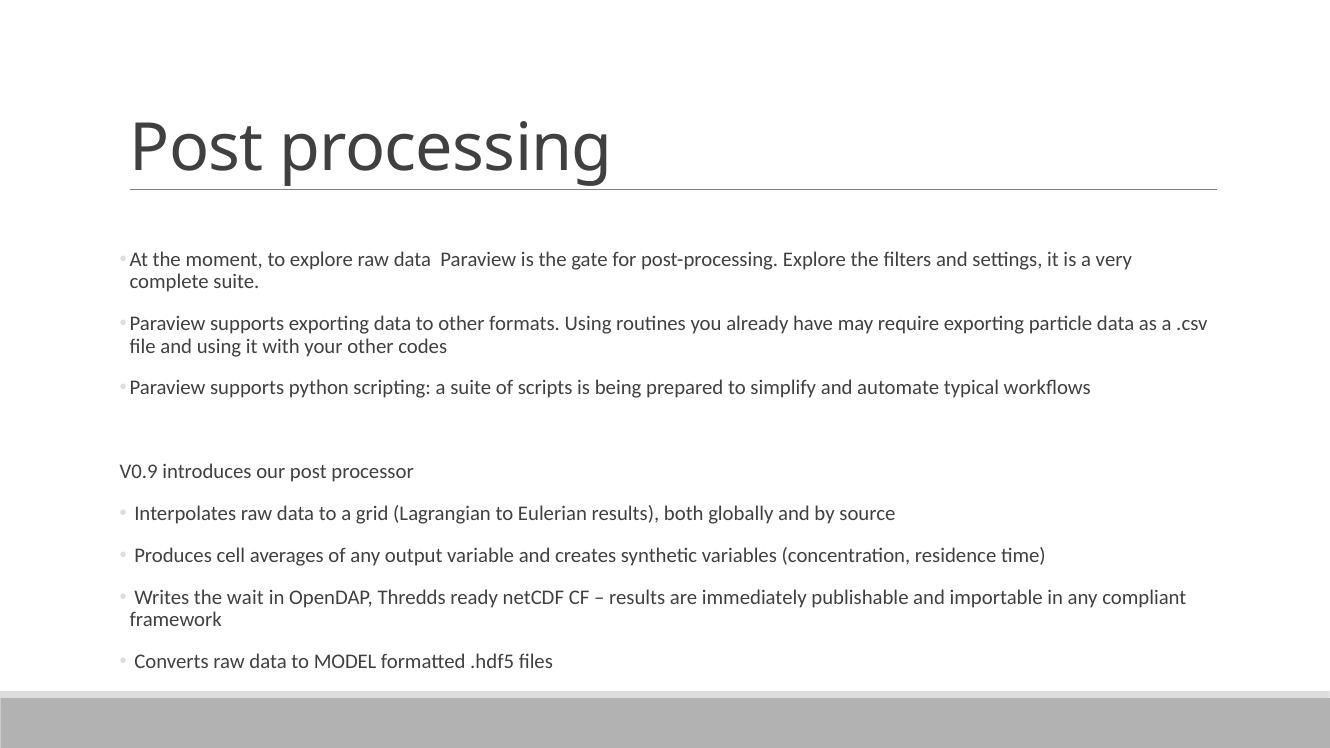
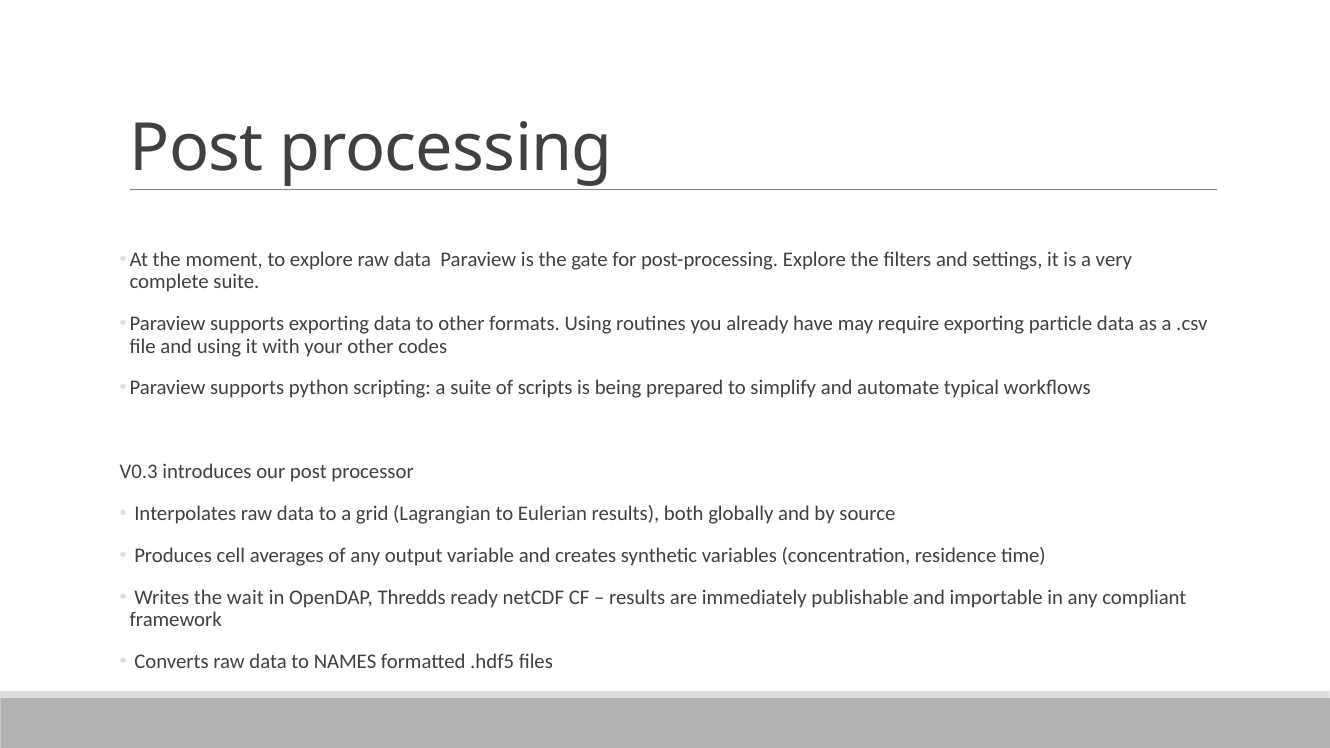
V0.9: V0.9 -> V0.3 (139, 472)
MODEL: MODEL -> NAMES (345, 662)
